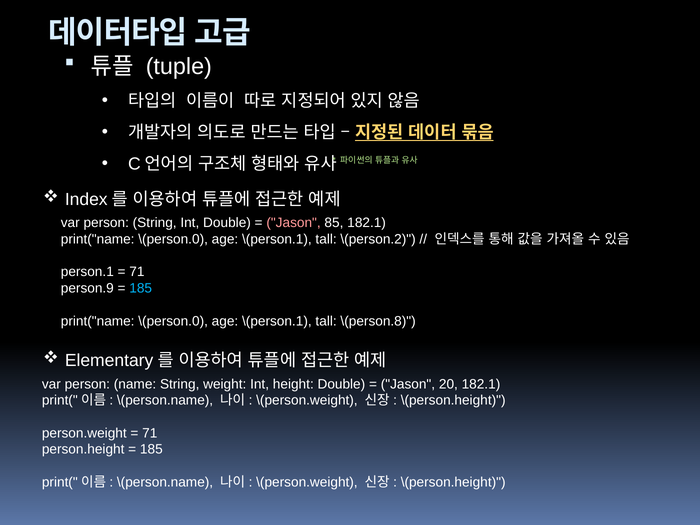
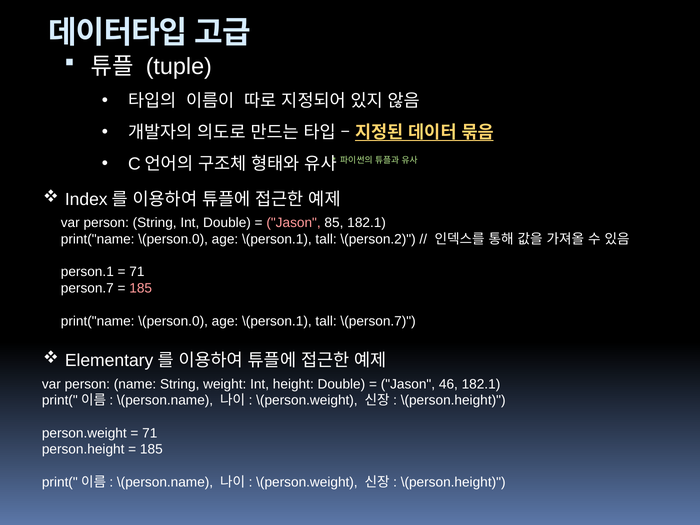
person.9: person.9 -> person.7 (87, 288)
185 colour: light blue -> pink (141, 288)
\(person.8: \(person.8 -> \(person.7 (378, 321)
20: 20 -> 46 (448, 384)
